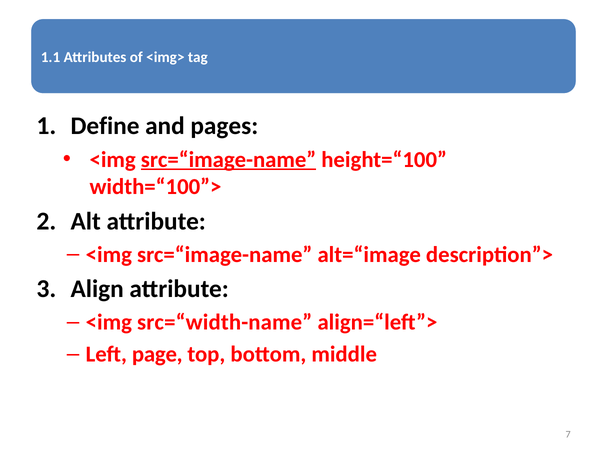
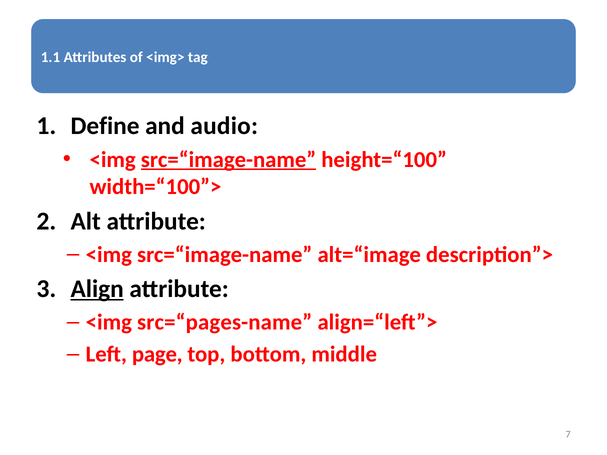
pages: pages -> audio (224, 126)
Align underline: none -> present (97, 289)
src=“width-name: src=“width-name -> src=“pages-name (225, 323)
